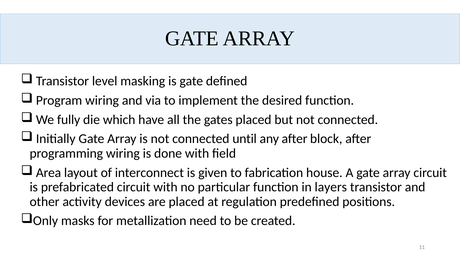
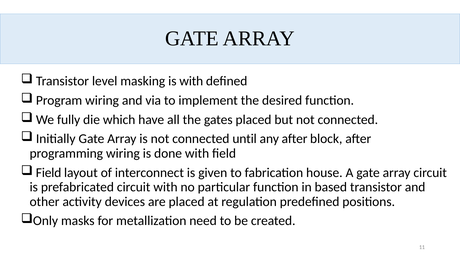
is gate: gate -> with (191, 81)
Area: Area -> Field (49, 172)
layers: layers -> based (331, 187)
